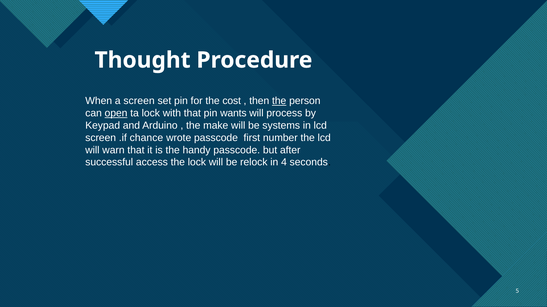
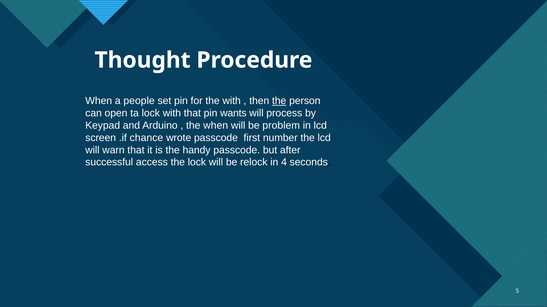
a screen: screen -> people (139, 101)
the cost: cost -> with (232, 101)
open underline: present -> none (116, 113)
the make: make -> when (216, 126)
systems: systems -> problem (281, 126)
